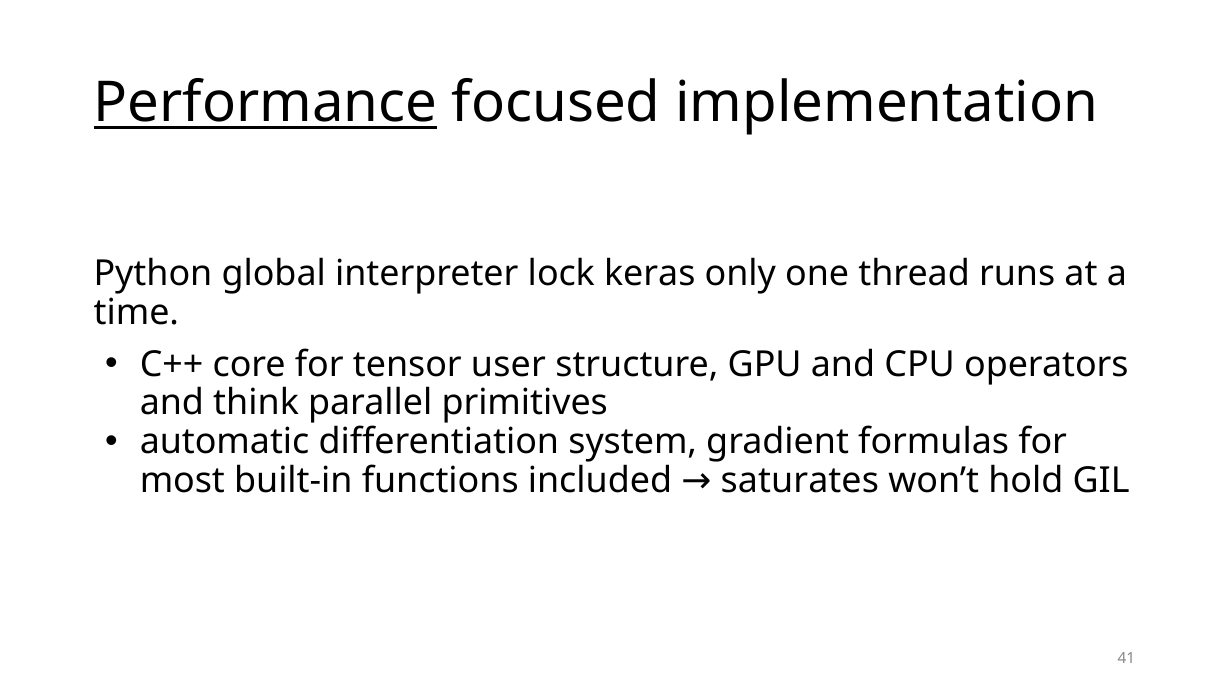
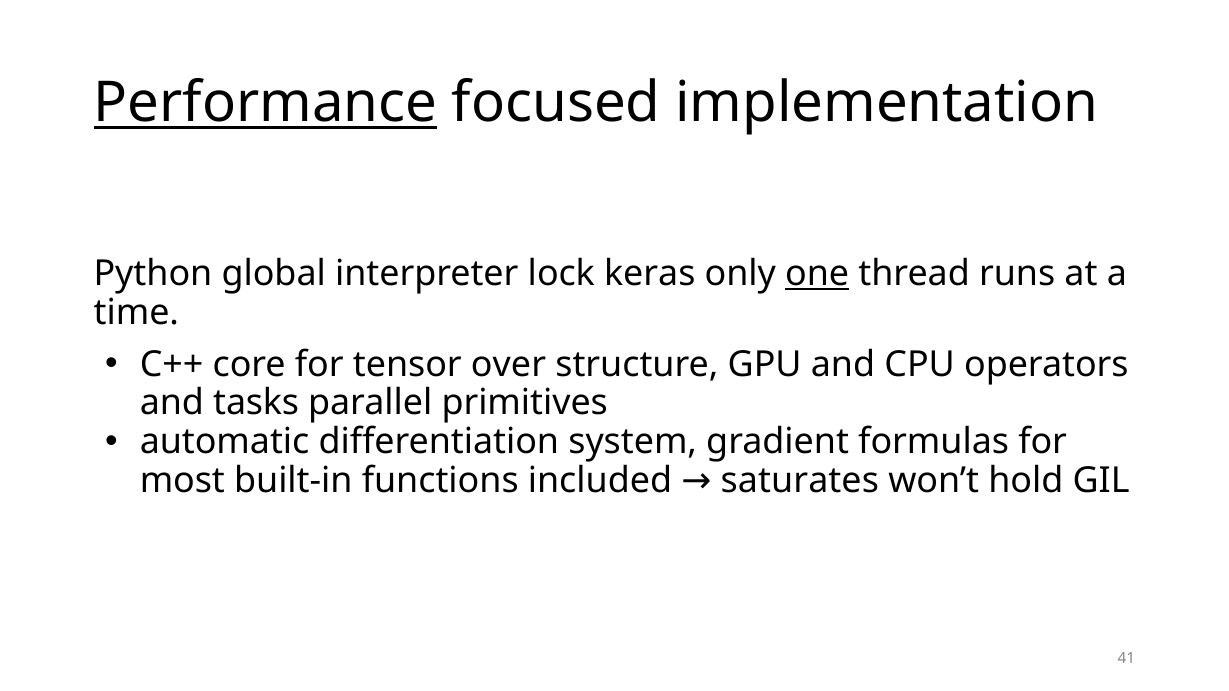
one underline: none -> present (817, 274)
user: user -> over (509, 364)
think: think -> tasks (256, 403)
